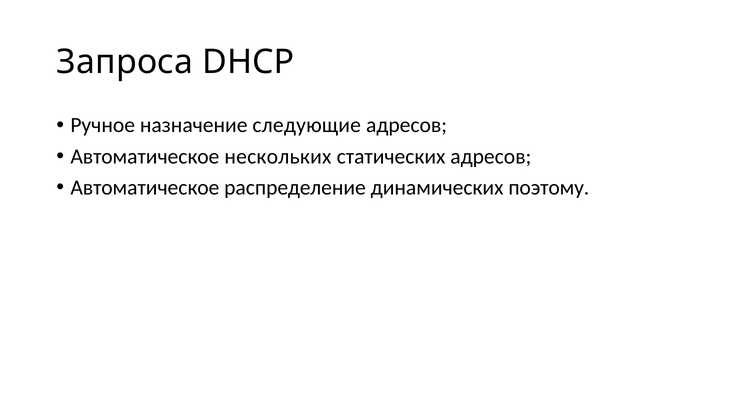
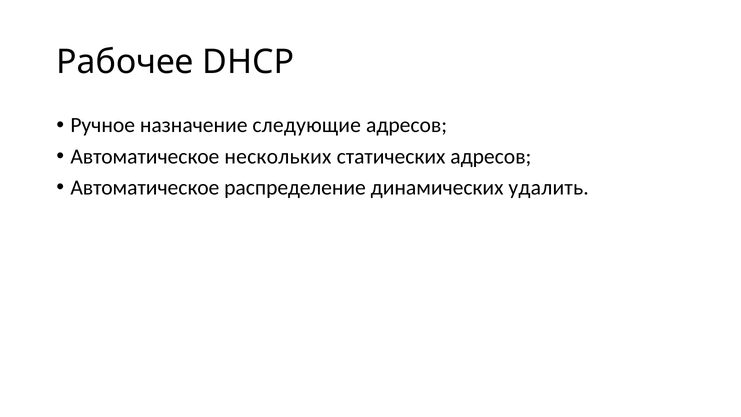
Запроса: Запроса -> Рабочее (125, 62)
поэтому: поэтому -> удалить (549, 187)
